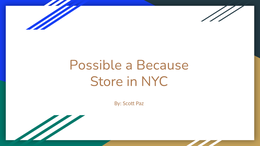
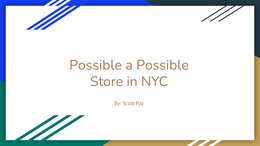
a Because: Because -> Possible (162, 65)
